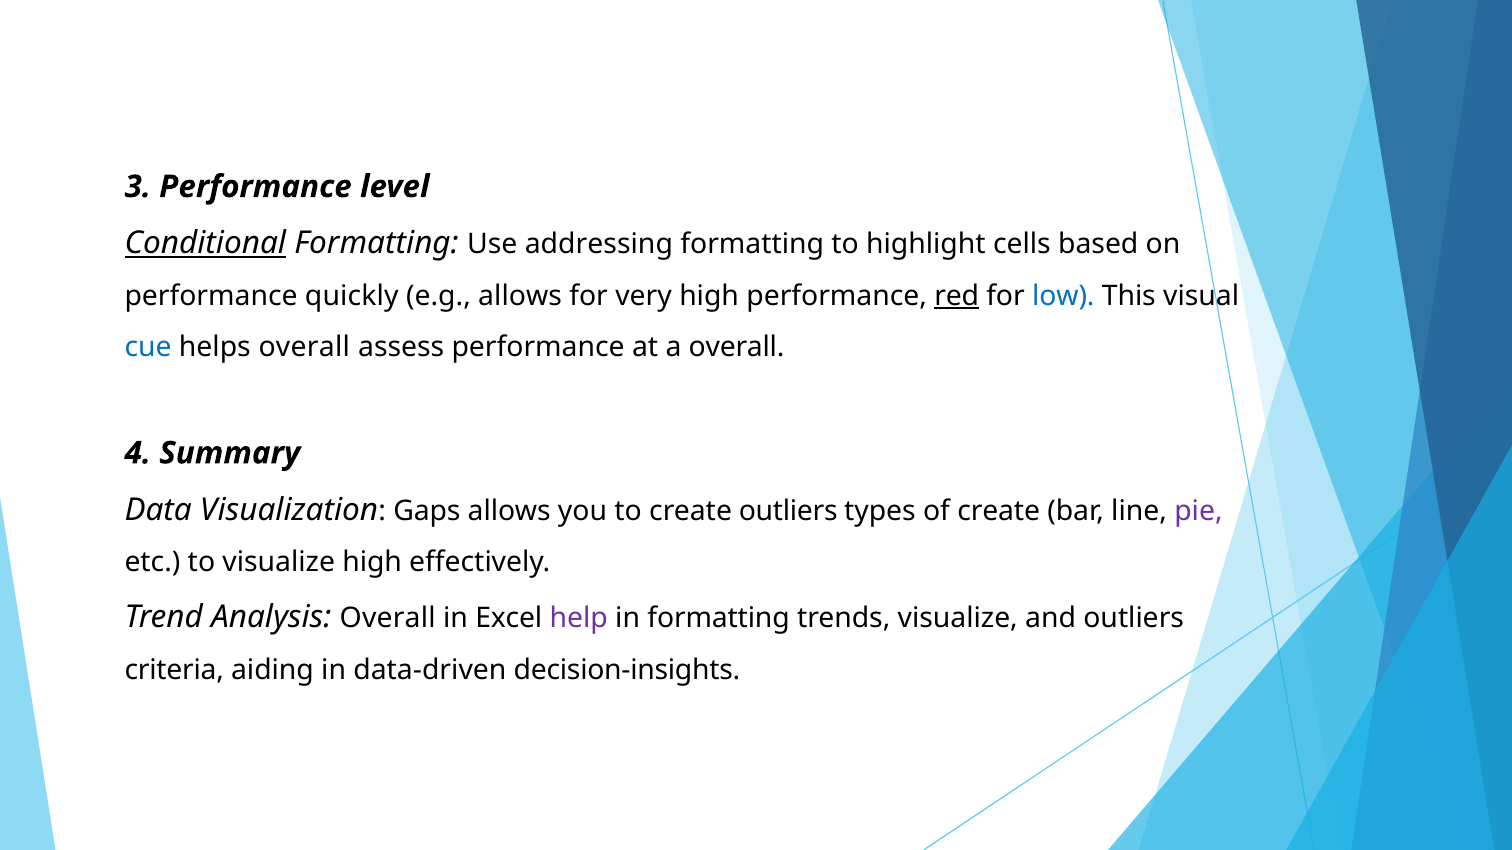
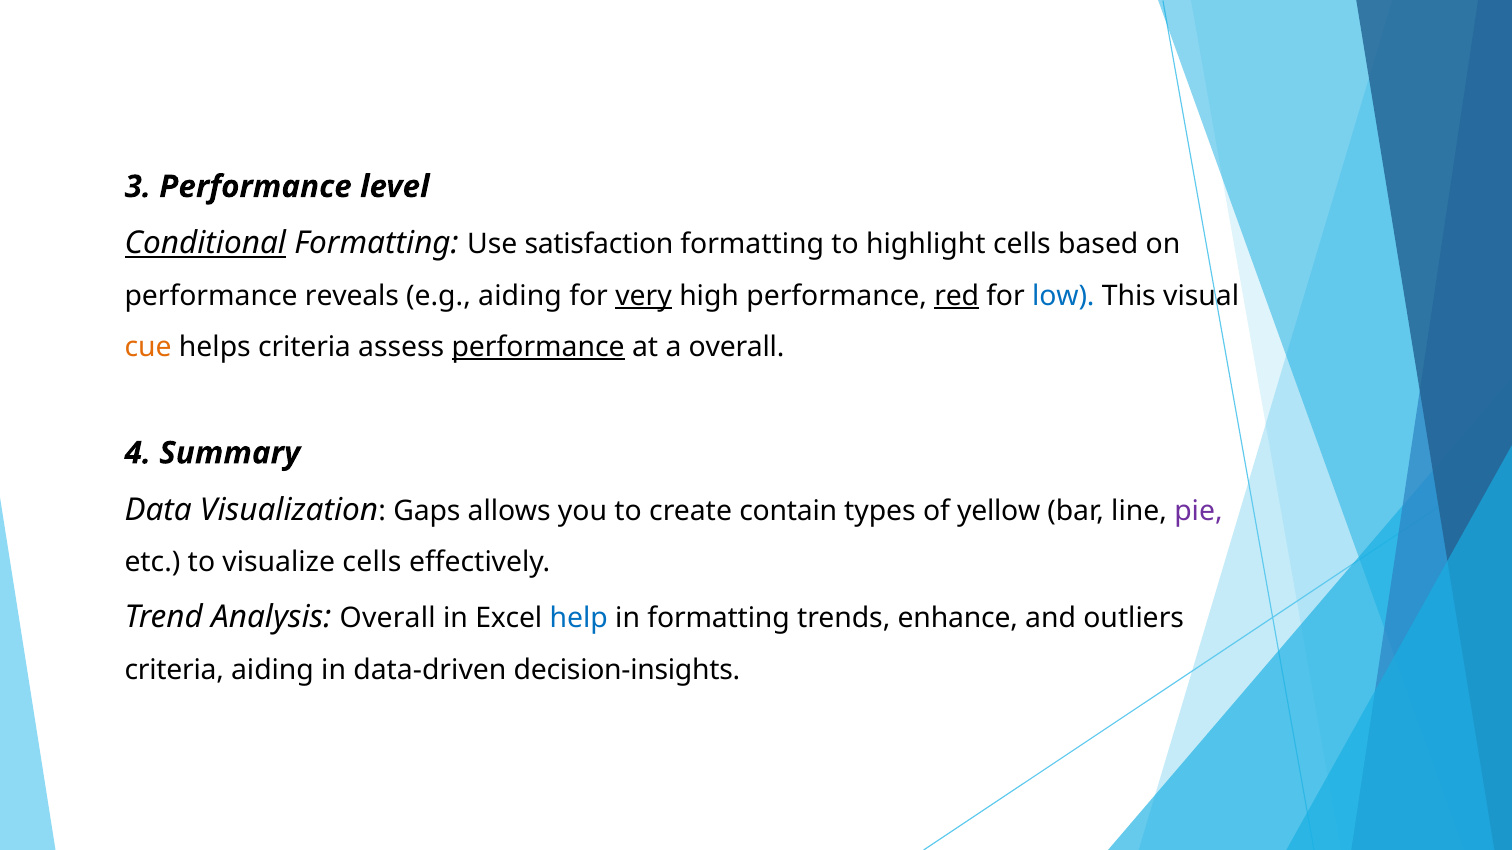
addressing: addressing -> satisfaction (599, 245)
quickly: quickly -> reveals (352, 296)
e.g allows: allows -> aiding (520, 296)
very underline: none -> present (644, 296)
cue colour: blue -> orange (148, 347)
helps overall: overall -> criteria (304, 347)
performance underline: none -> present (538, 347)
create outliers: outliers -> contain (788, 511)
of create: create -> yellow (999, 511)
visualize high: high -> cells (372, 563)
help colour: purple -> blue (579, 619)
trends visualize: visualize -> enhance (958, 619)
